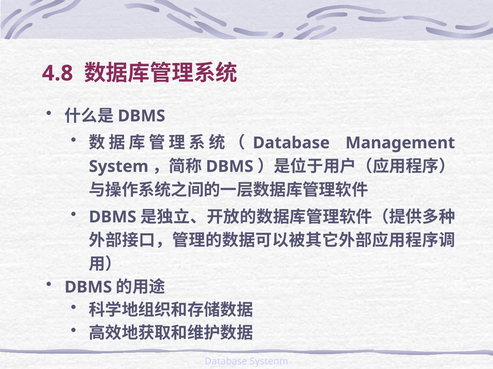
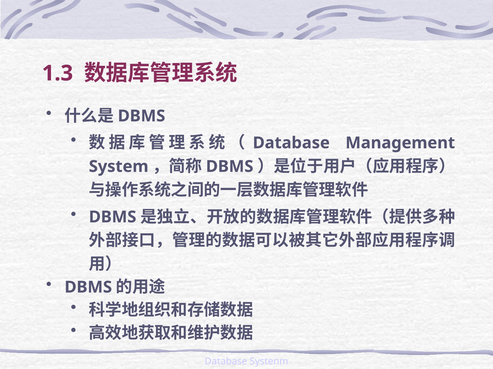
4.8: 4.8 -> 1.3 (58, 73)
